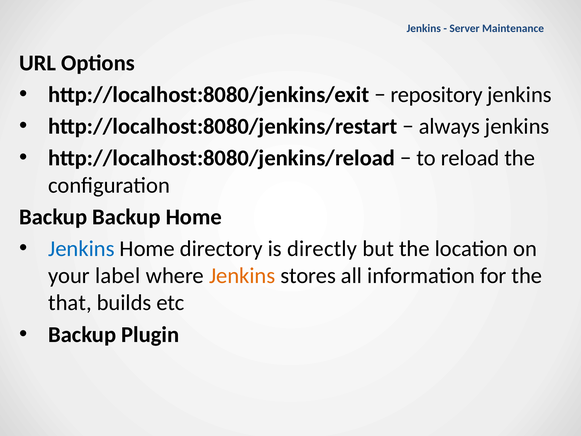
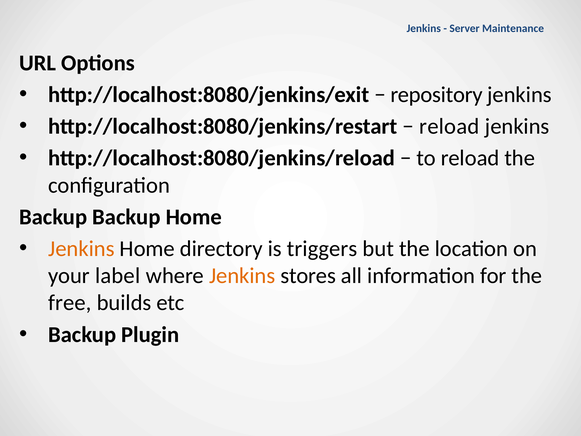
always: always -> reload (449, 126)
Jenkins colour: blue -> orange (81, 248)
directly: directly -> triggers (322, 248)
that: that -> free (70, 303)
